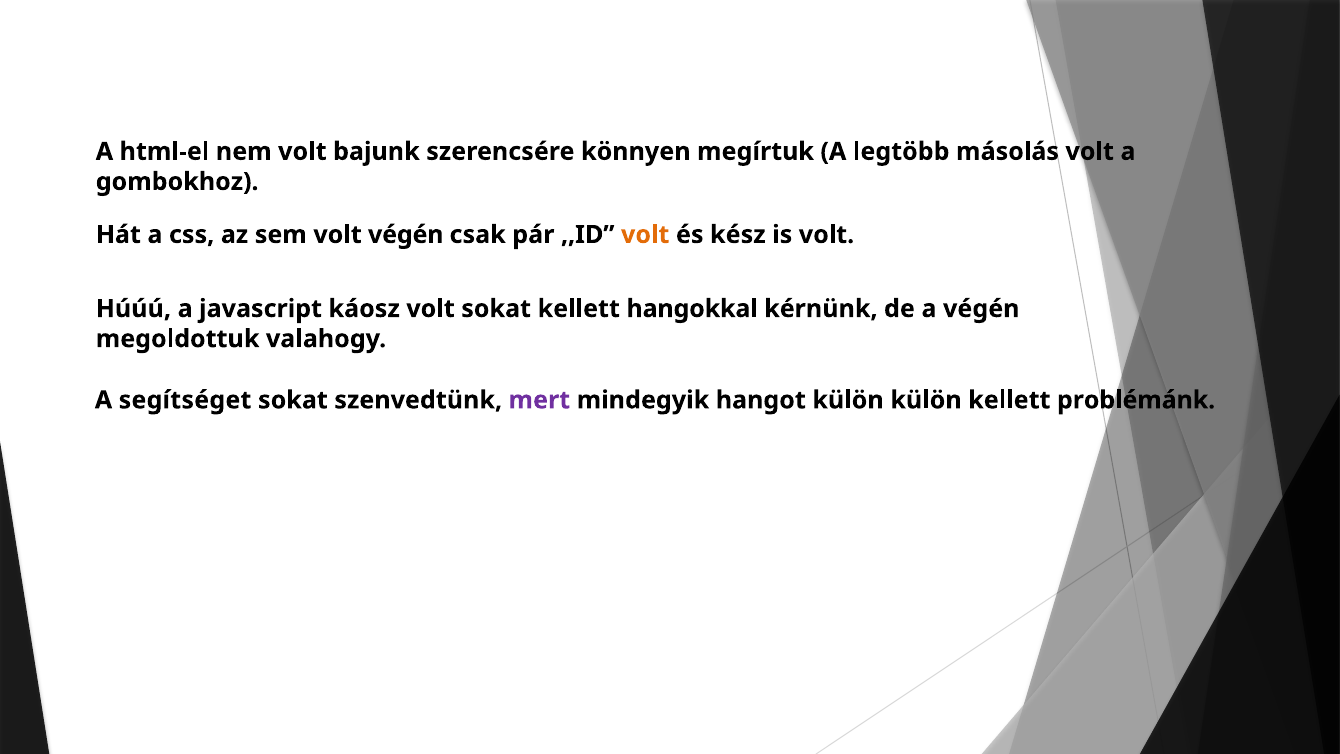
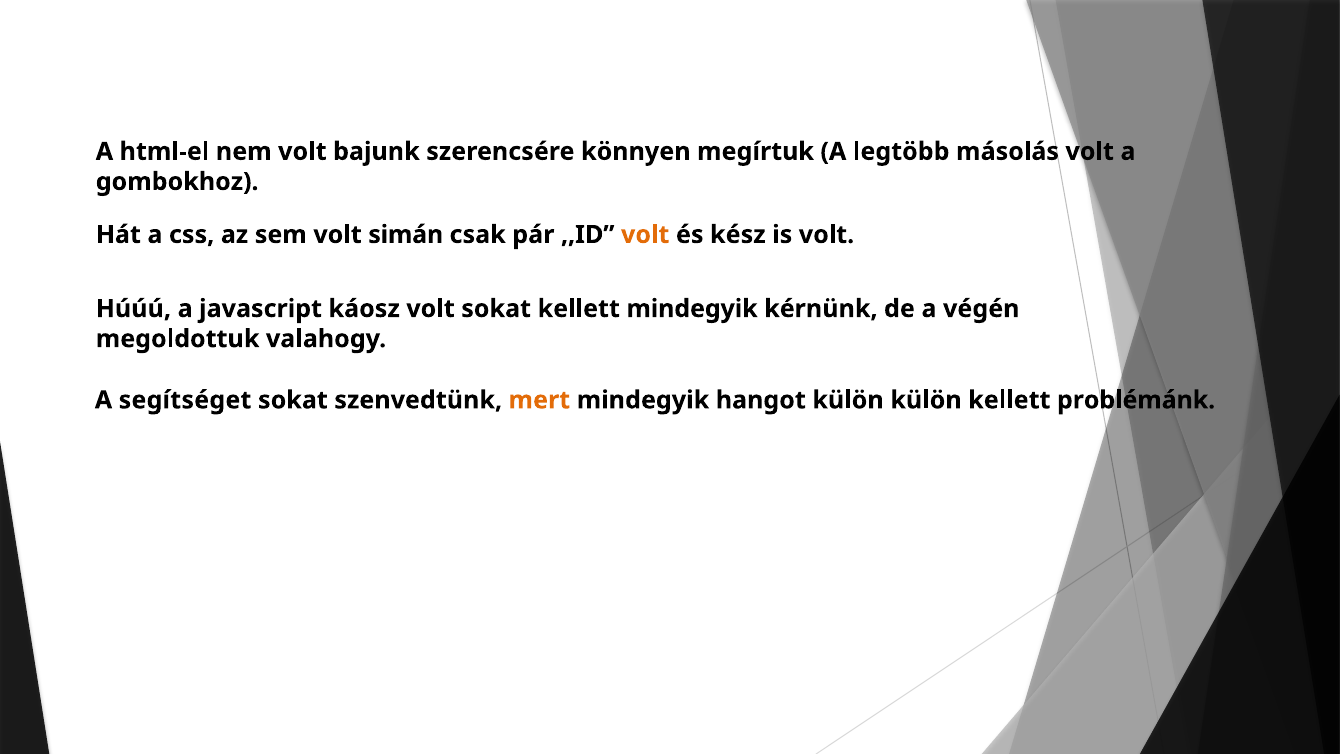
volt végén: végén -> simán (406, 235)
kellett hangokkal: hangokkal -> mindegyik (692, 309)
mert colour: purple -> orange (539, 400)
